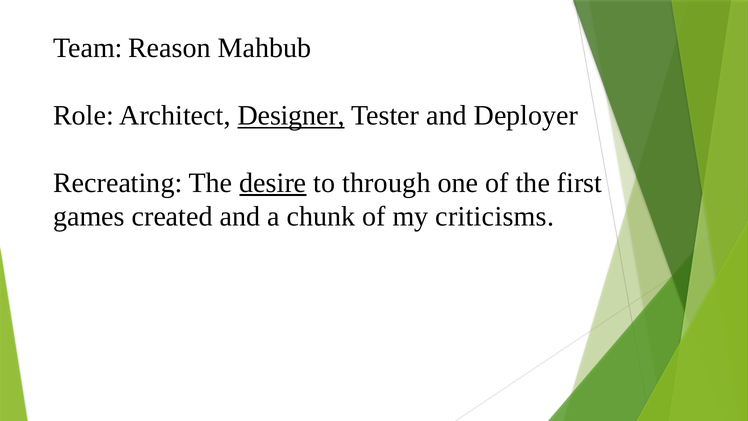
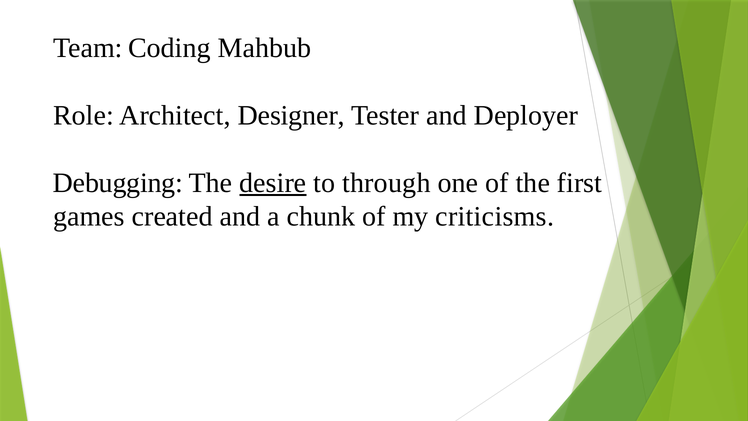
Reason: Reason -> Coding (169, 48)
Designer underline: present -> none (291, 116)
Recreating: Recreating -> Debugging (118, 183)
